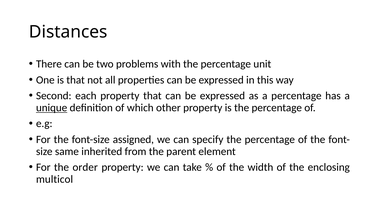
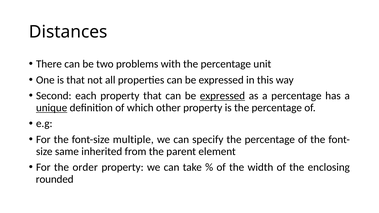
expressed underline: none -> present (222, 96)
assigned: assigned -> multiple (133, 140)
multicol: multicol -> rounded (55, 179)
